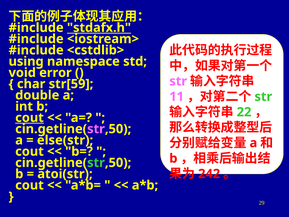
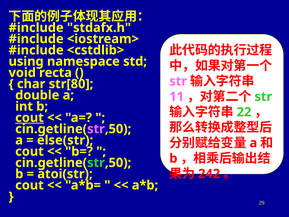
stdafx.h underline: present -> none (99, 28)
error: error -> recta (55, 73)
str[59: str[59 -> str[80 (71, 84)
